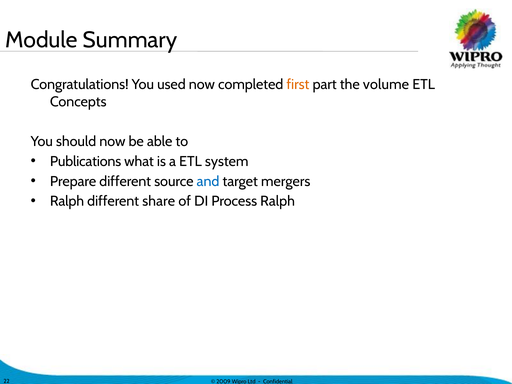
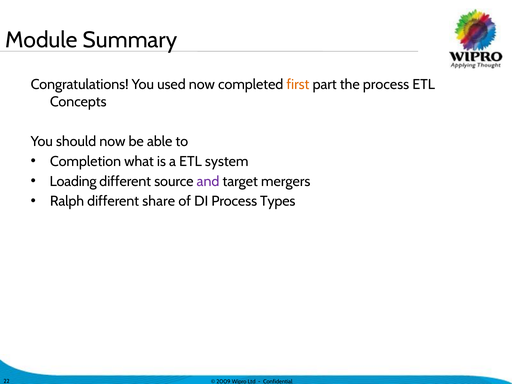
the volume: volume -> process (386, 85)
Publications: Publications -> Completion (85, 161)
Prepare: Prepare -> Loading (73, 181)
and colour: blue -> purple (208, 181)
Process Ralph: Ralph -> Types (278, 201)
